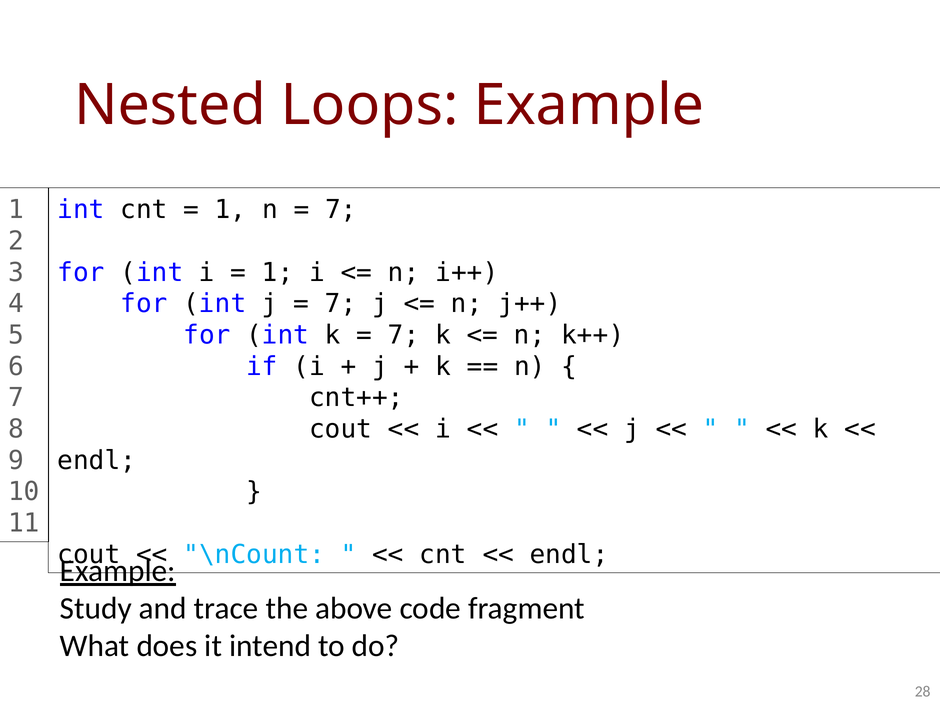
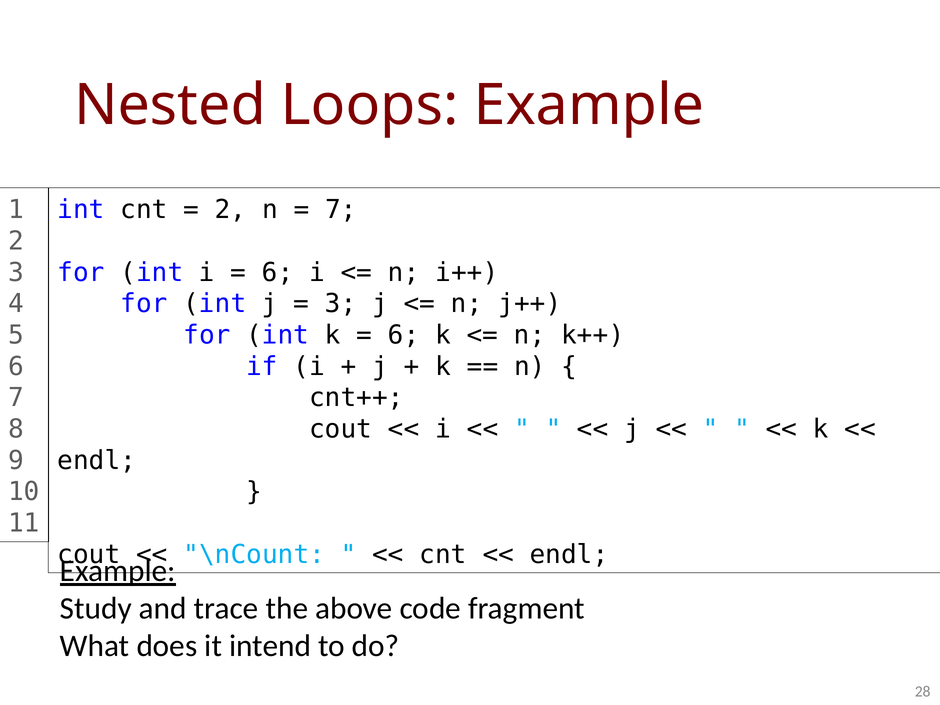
1: 1 -> 2 (230, 210)
1: 1 -> 6 (278, 272)
7: 7 -> 3 (341, 304)
7: 7 -> 6 (404, 335)
